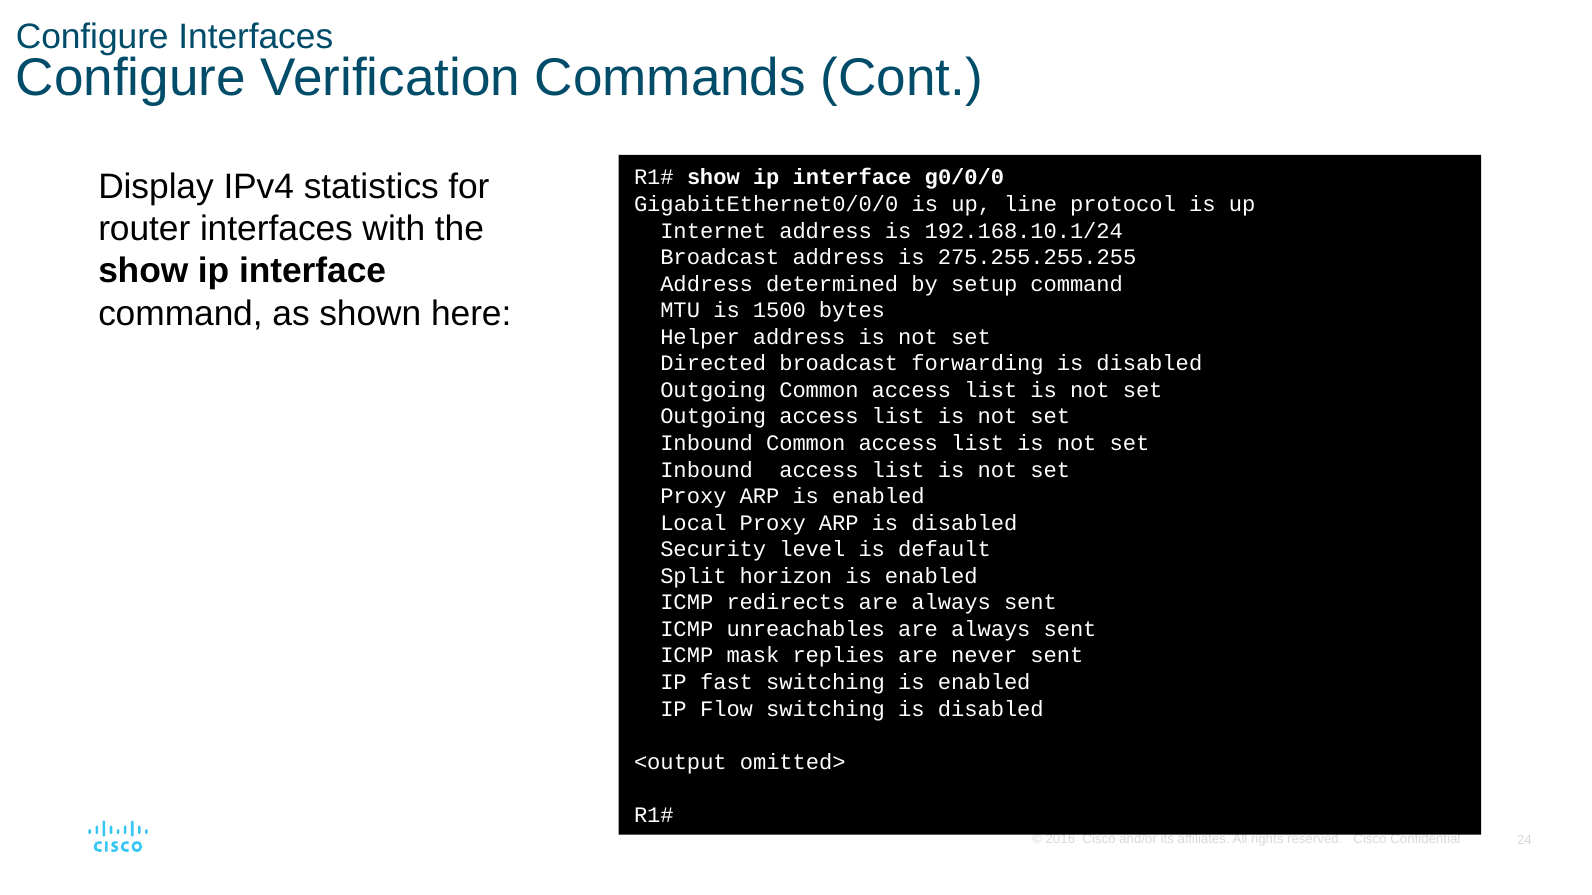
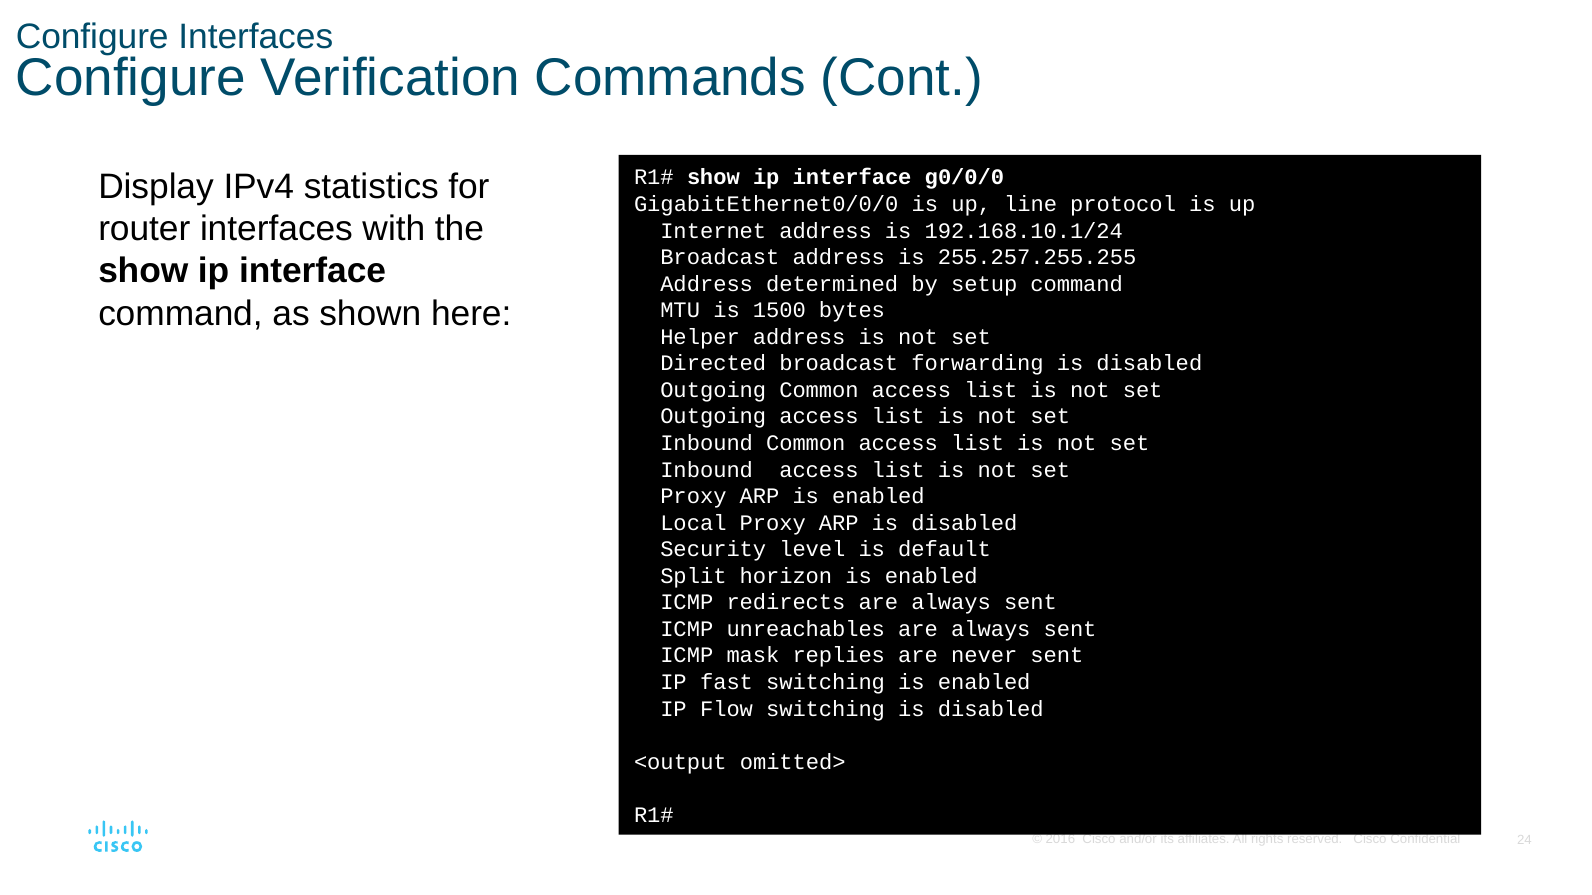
275.255.255.255: 275.255.255.255 -> 255.257.255.255 (1037, 257)
